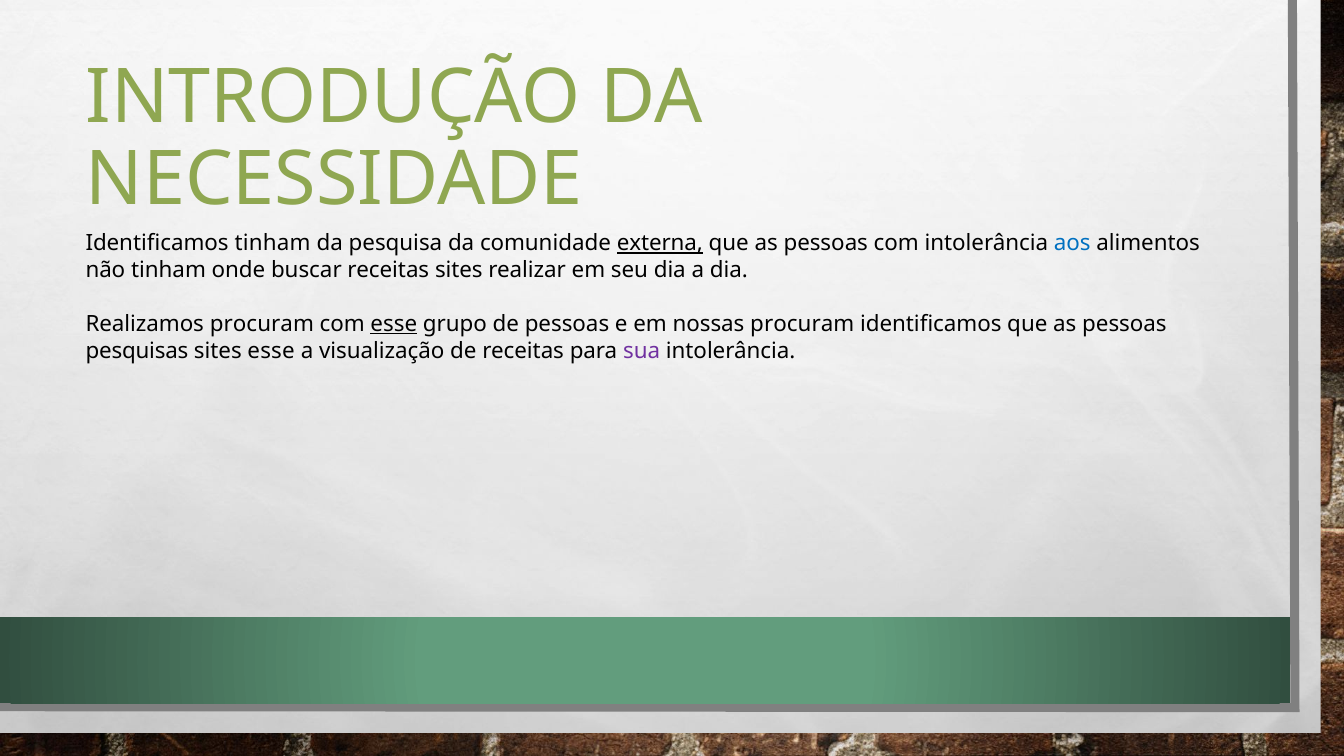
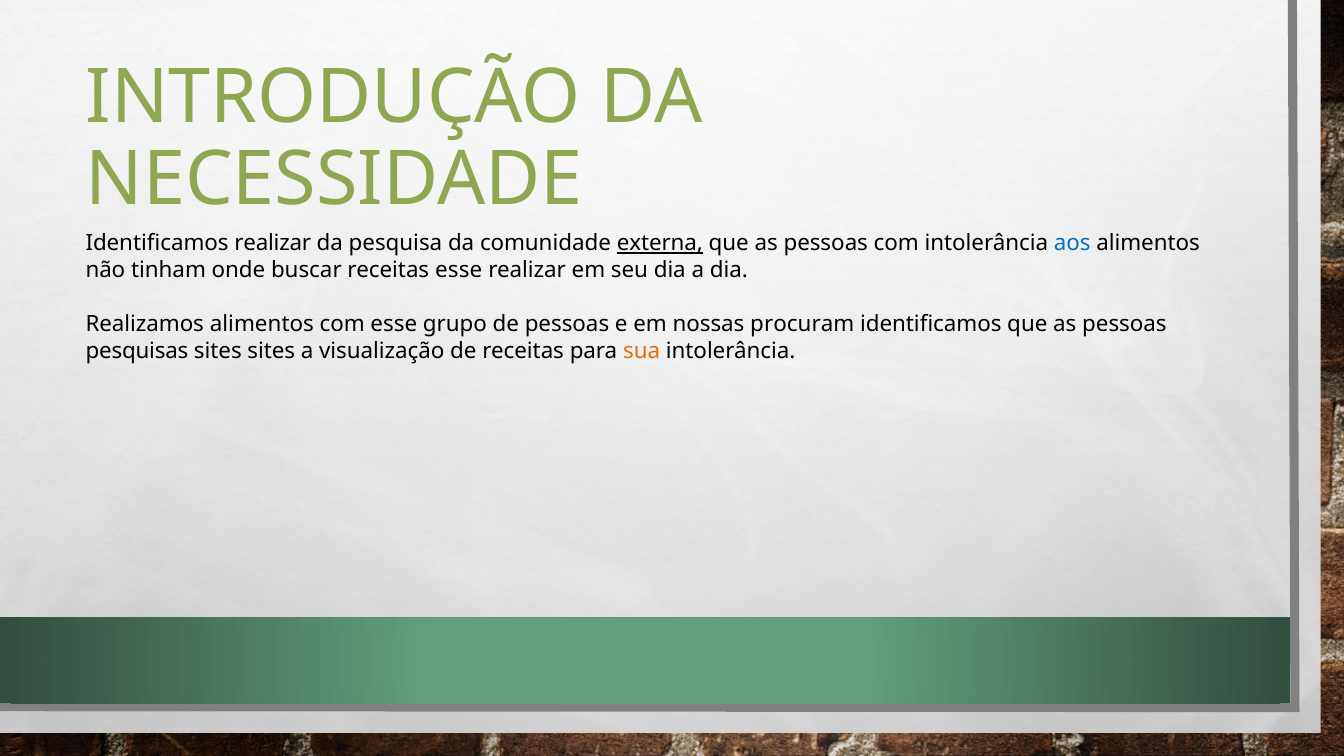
Identificamos tinham: tinham -> realizar (273, 243)
receitas sites: sites -> esse (459, 270)
Realizamos procuram: procuram -> alimentos (262, 324)
esse underline: present -> none (394, 324)
sites esse: esse -> sites (271, 351)
sua colour: purple -> orange (642, 351)
